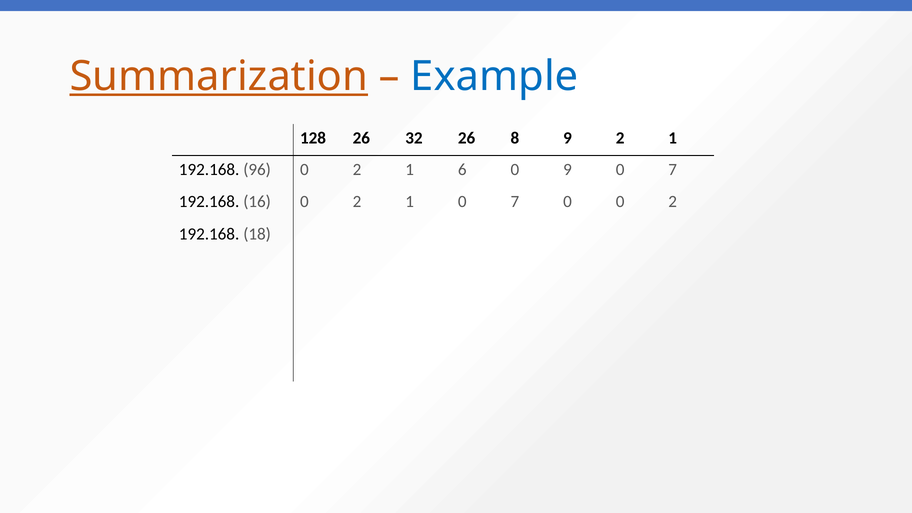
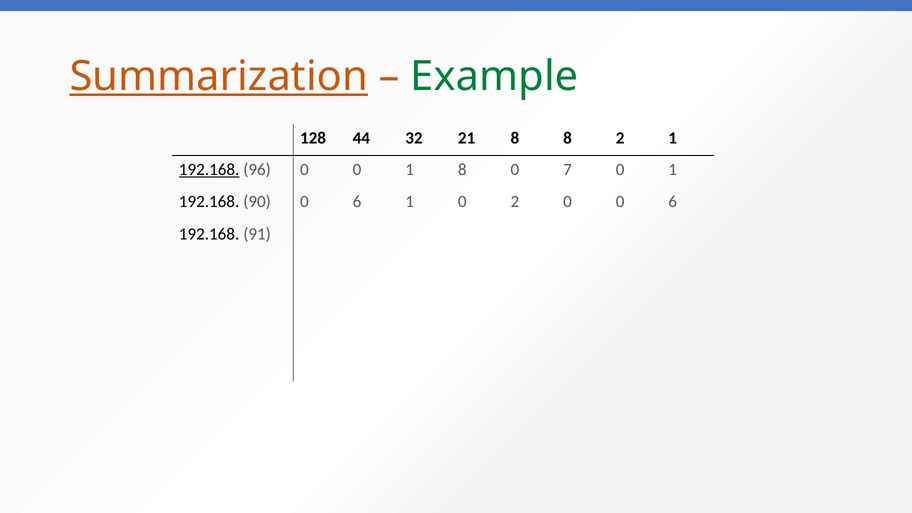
Example colour: blue -> green (494, 77)
128 26: 26 -> 44 (361, 138)
32 26: 26 -> 21 (467, 138)
8 9: 9 -> 8 (567, 138)
192.168 underline: none -> present (209, 169)
96 0 2: 2 -> 0 (357, 169)
1 6: 6 -> 8 (462, 169)
0 9: 9 -> 7 (567, 169)
7: 7 -> 1 (673, 169)
16: 16 -> 90 (257, 202)
2: 2 -> 6 (357, 202)
1 0 7: 7 -> 2 (515, 202)
0 0 2: 2 -> 6 (673, 202)
18: 18 -> 91 (257, 234)
